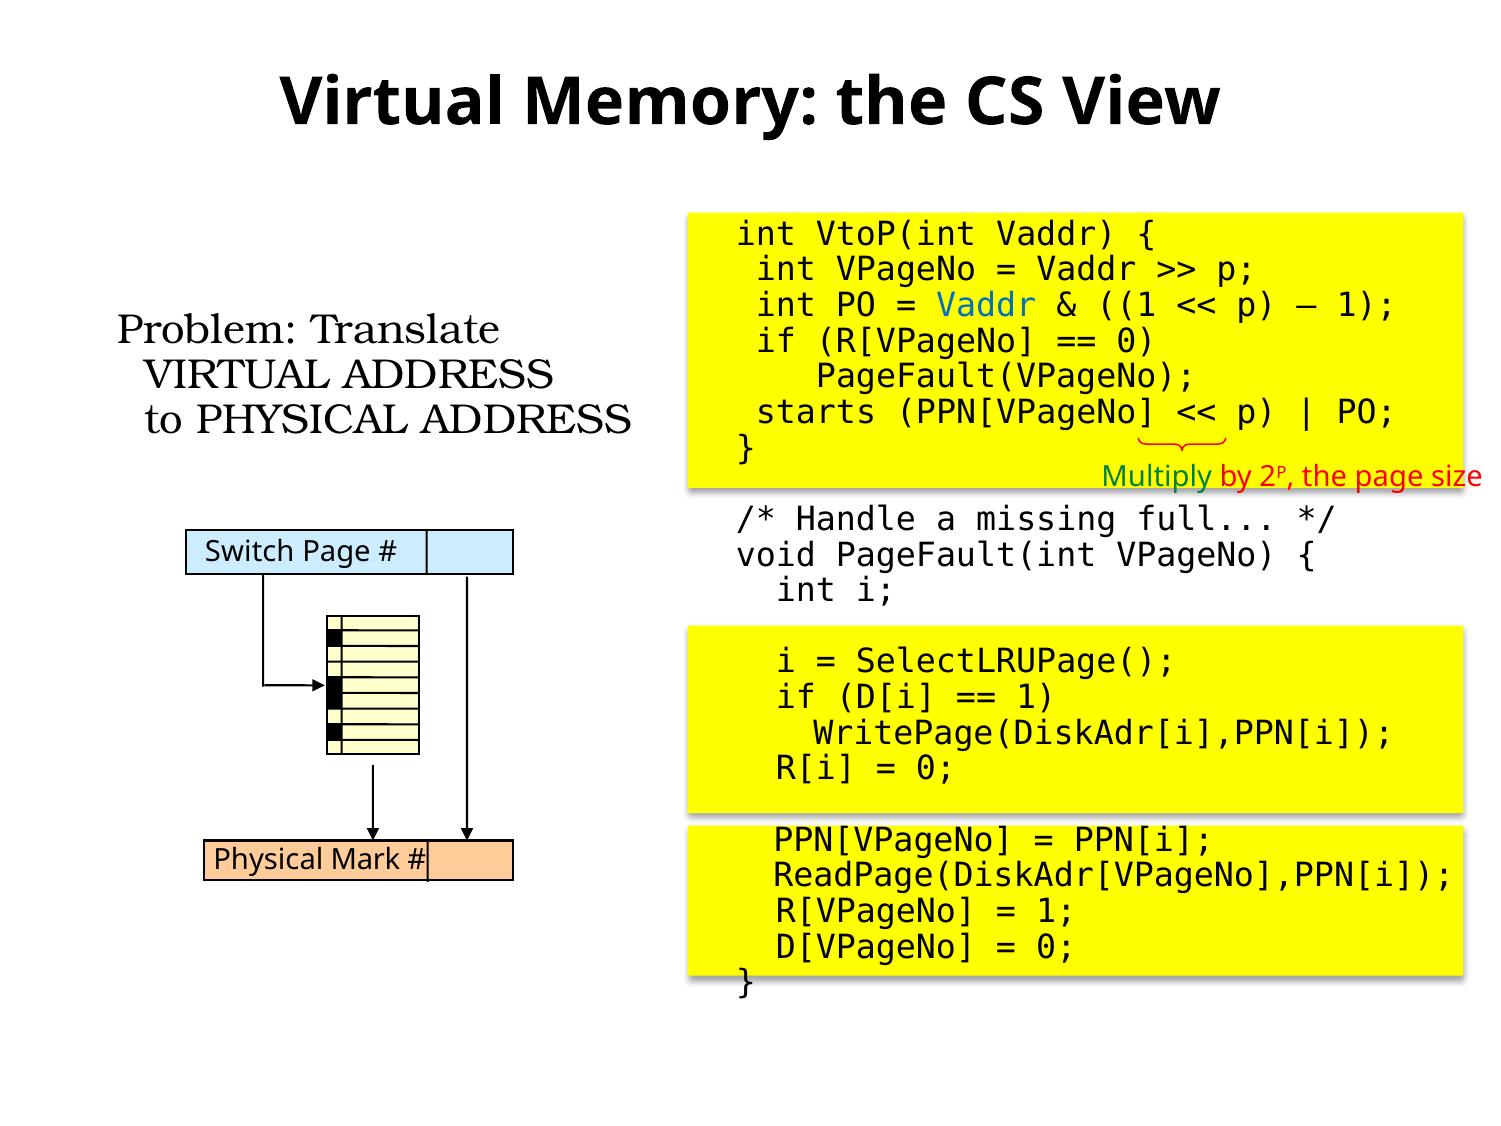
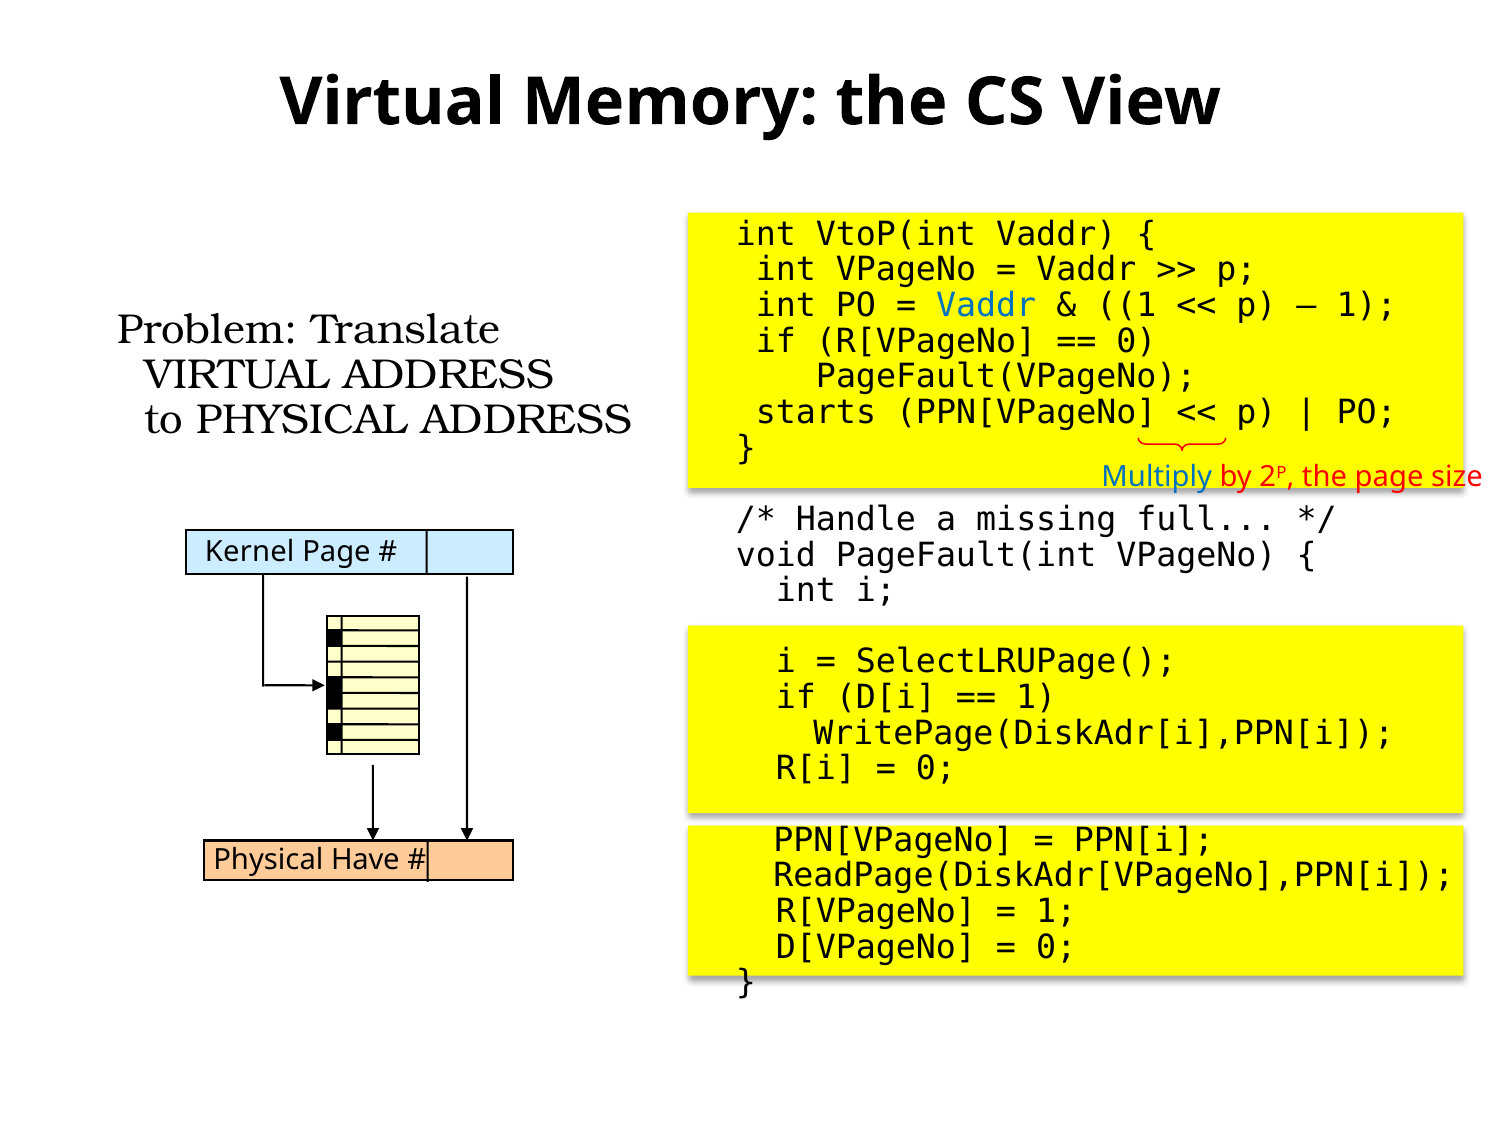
Multiply colour: green -> blue (1157, 477)
Switch: Switch -> Kernel (250, 552)
Mark: Mark -> Have (365, 860)
